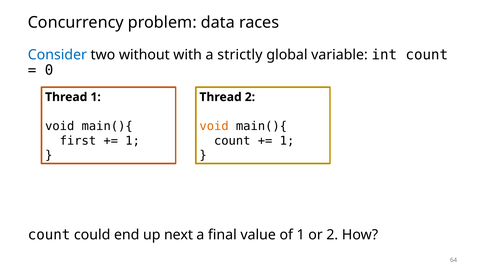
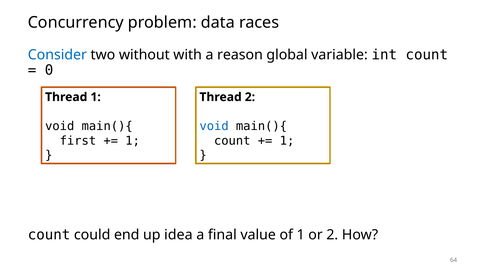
strictly: strictly -> reason (240, 55)
void colour: orange -> blue (214, 126)
next: next -> idea (178, 235)
